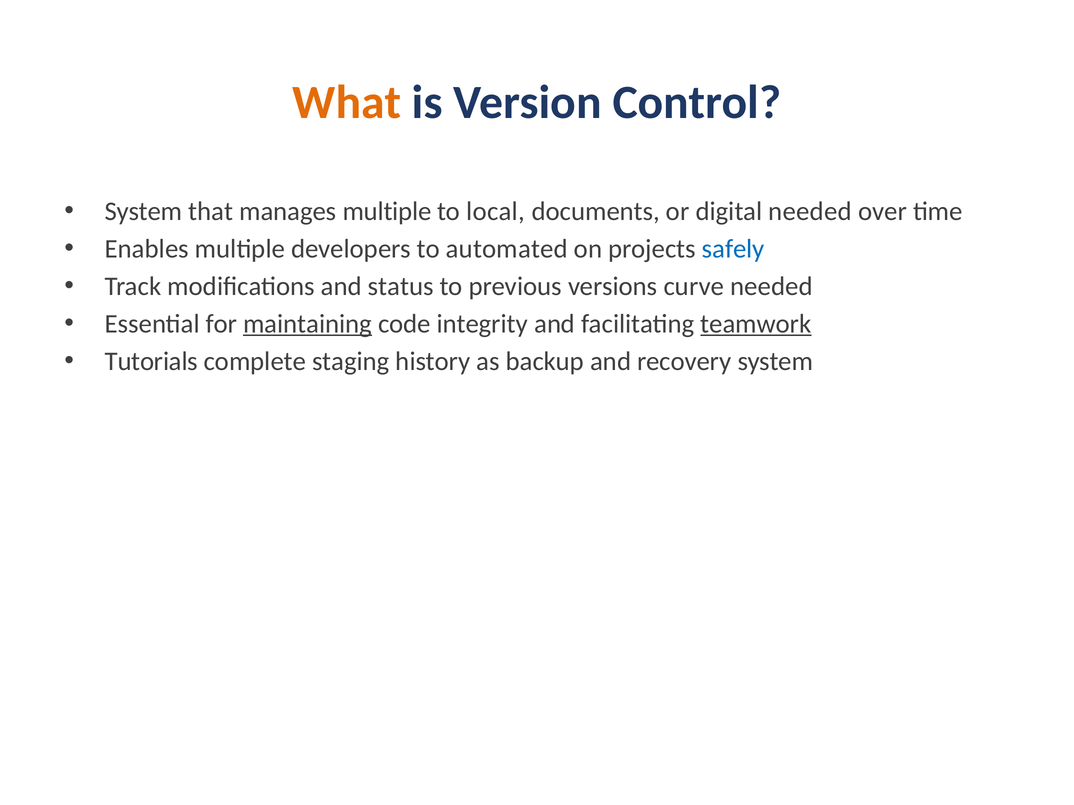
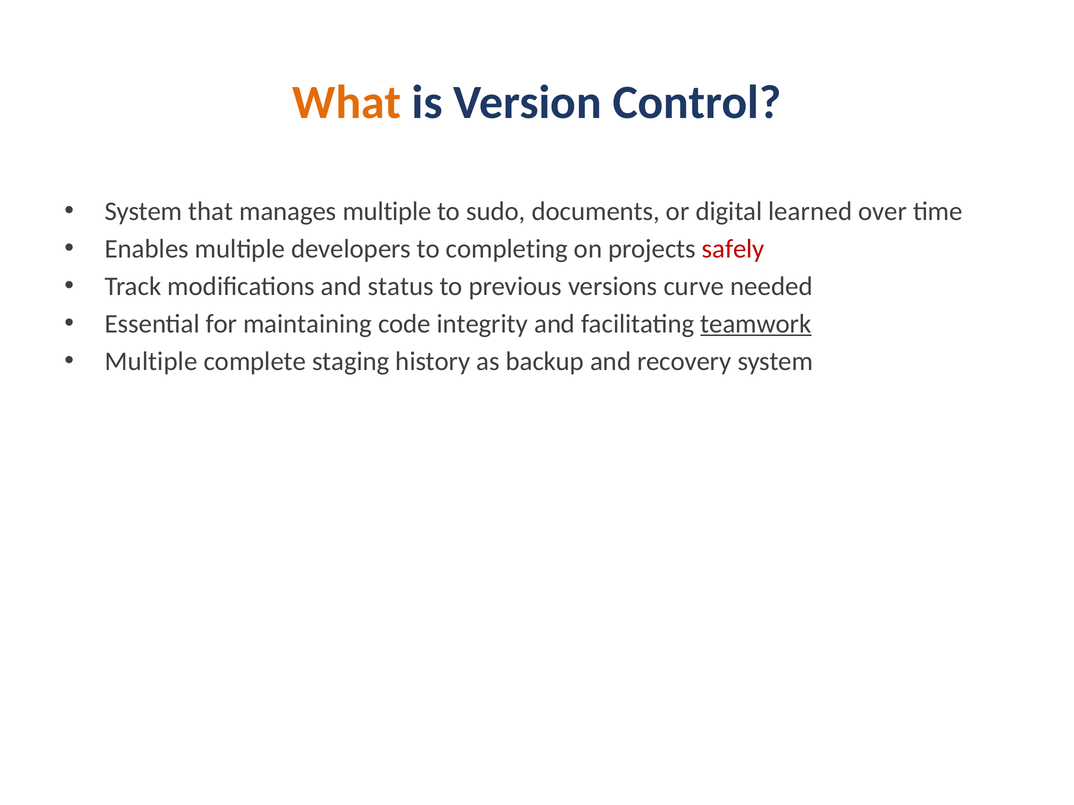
local: local -> sudo (496, 211)
digital needed: needed -> learned (810, 211)
automated: automated -> completing (507, 249)
safely colour: blue -> red (733, 249)
maintaining underline: present -> none (308, 324)
Tutorials: Tutorials -> Multiple (151, 362)
